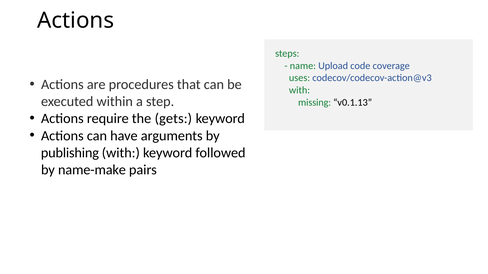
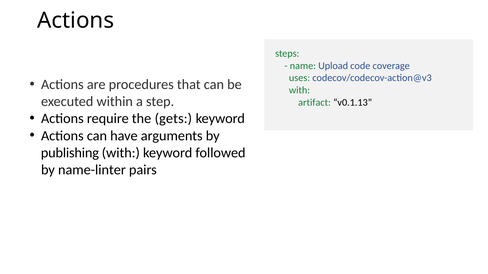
missing: missing -> artifact (315, 103)
name-make: name-make -> name-linter (92, 170)
